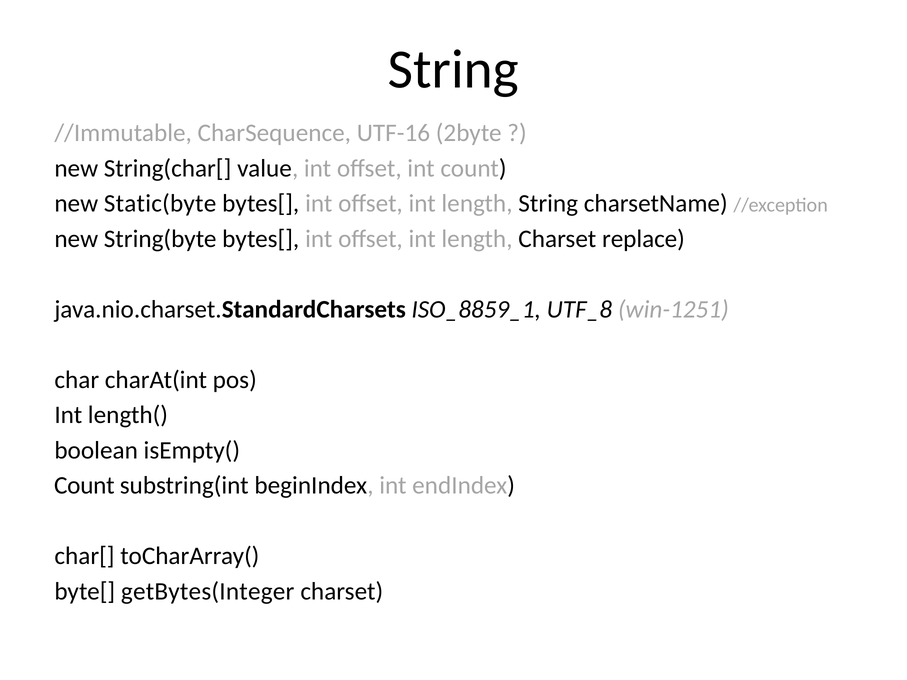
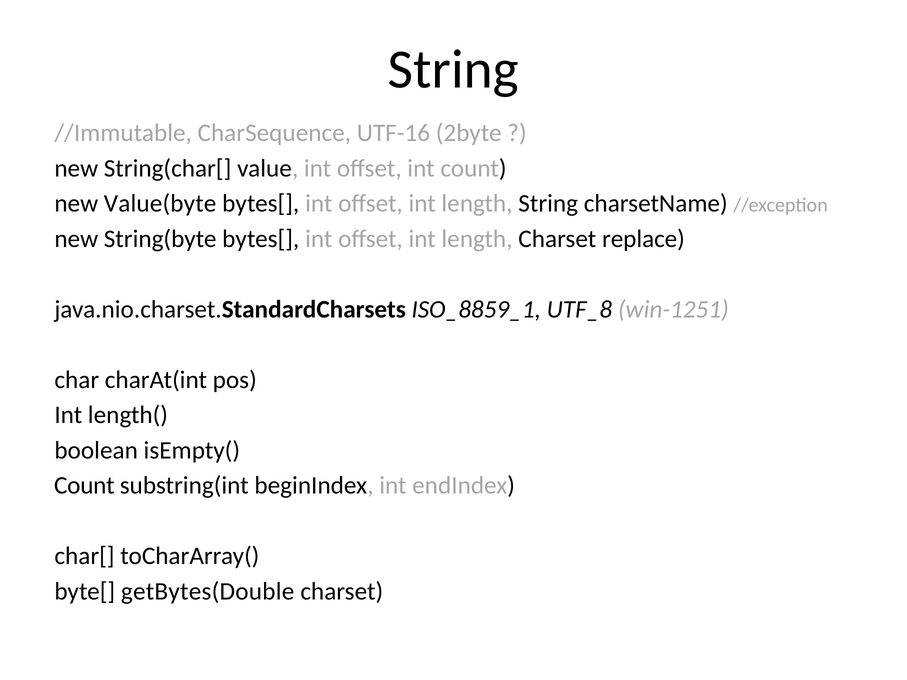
Static(byte: Static(byte -> Value(byte (160, 204)
getBytes(Integer: getBytes(Integer -> getBytes(Double (208, 592)
